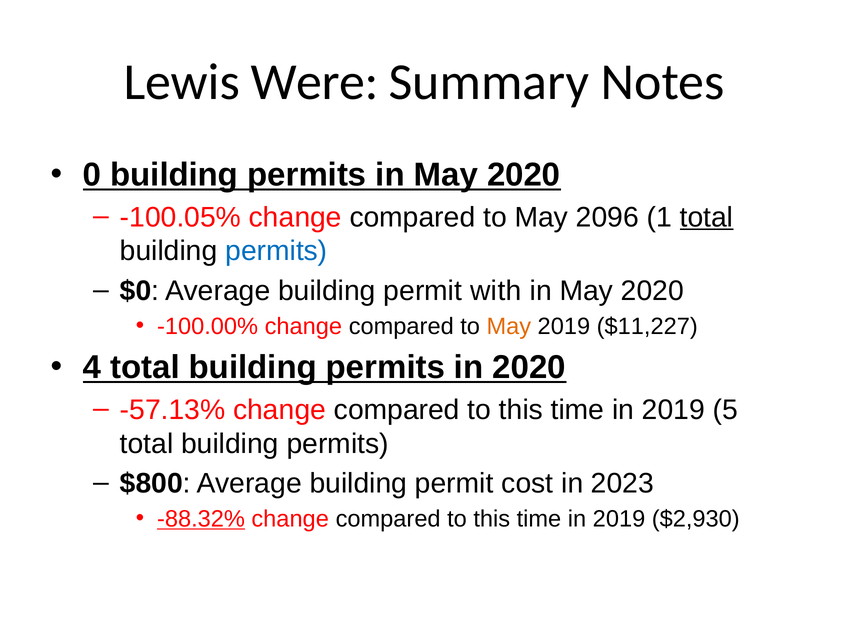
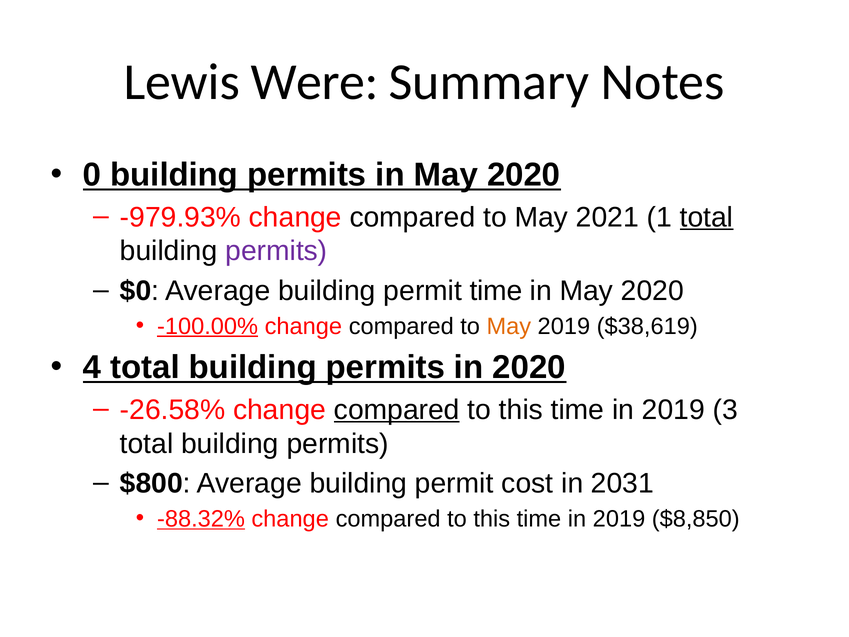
-100.05%: -100.05% -> -979.93% (180, 217)
2096: 2096 -> 2021 (607, 217)
permits colour: blue -> purple (276, 251)
permit with: with -> time (496, 291)
-100.00% underline: none -> present (208, 326)
$11,227: $11,227 -> $38,619 (647, 326)
-57.13%: -57.13% -> -26.58% (173, 410)
compared underline: none -> present (397, 410)
5: 5 -> 3 (725, 410)
2023: 2023 -> 2031 (622, 483)
$2,930: $2,930 -> $8,850 (696, 519)
